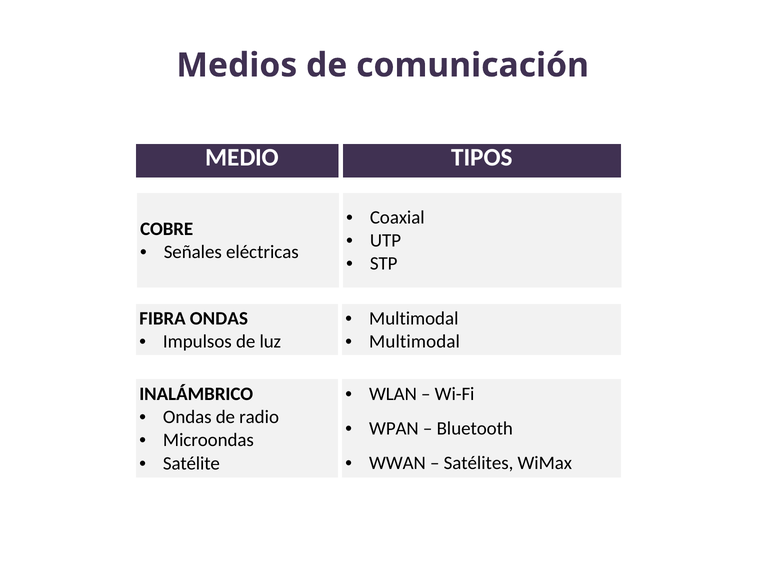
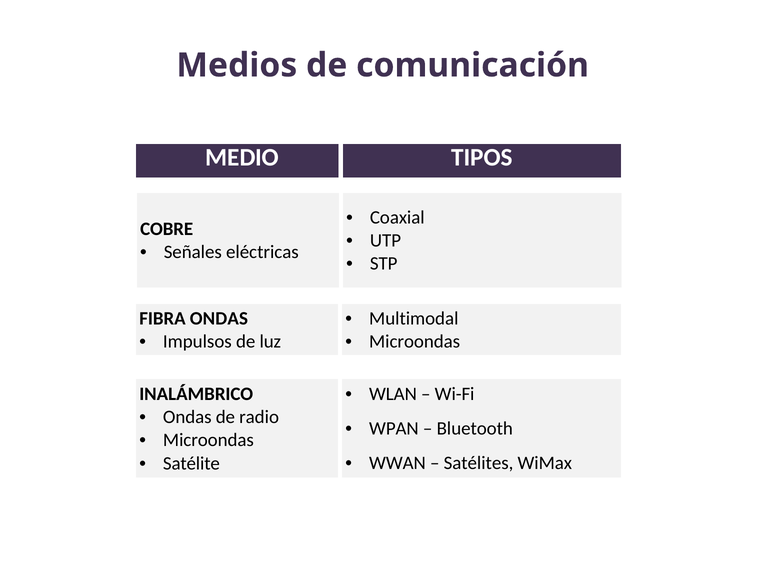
Multimodal: Multimodal -> Microondas (415, 341)
